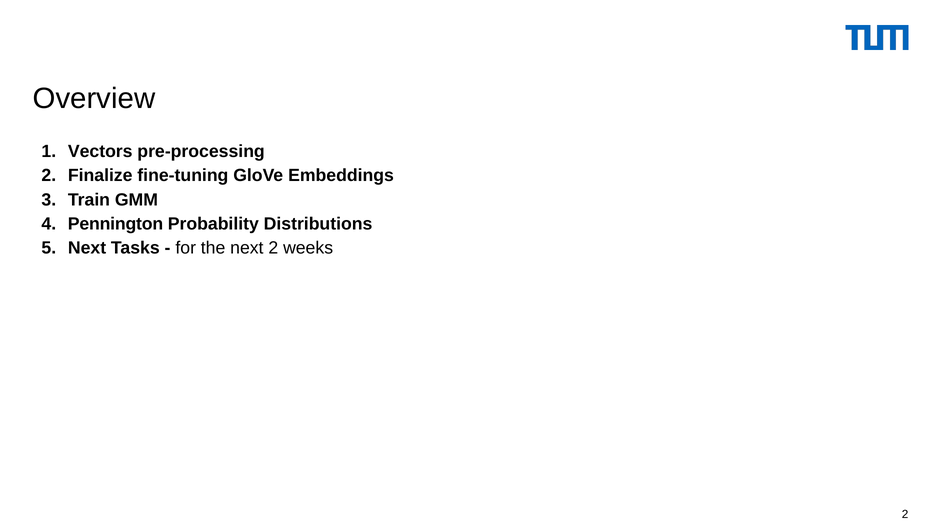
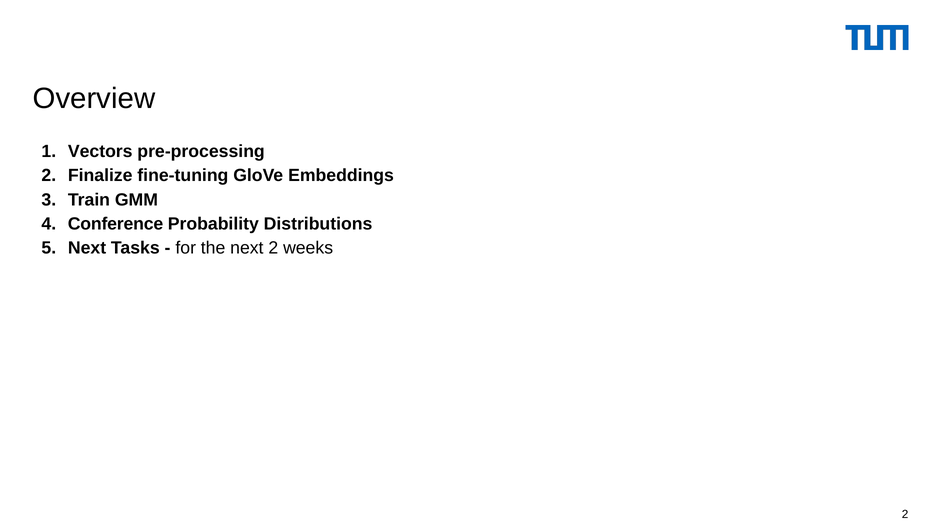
Pennington: Pennington -> Conference (115, 224)
